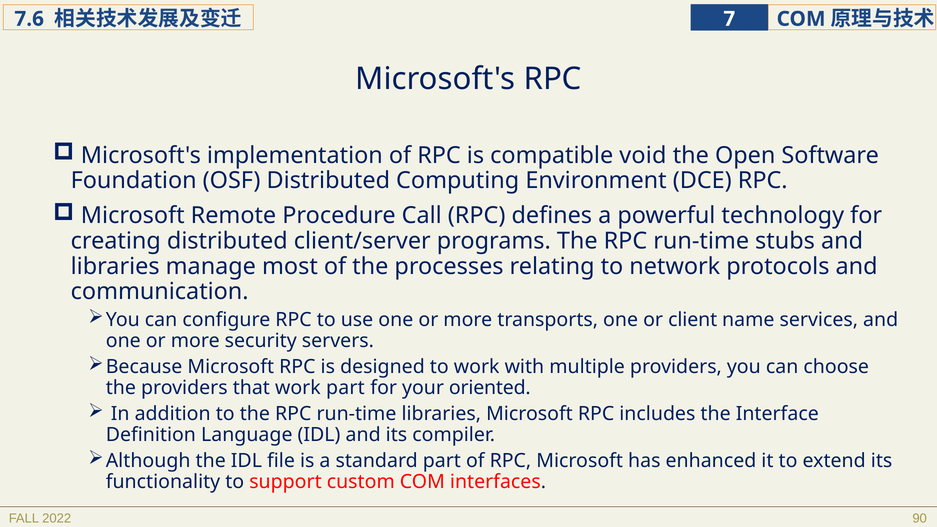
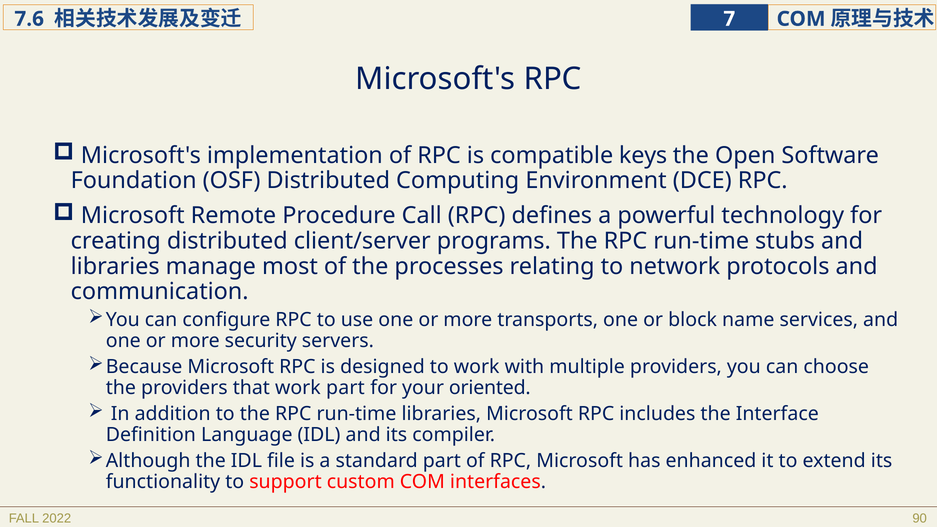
void: void -> keys (643, 155)
client: client -> block (693, 320)
